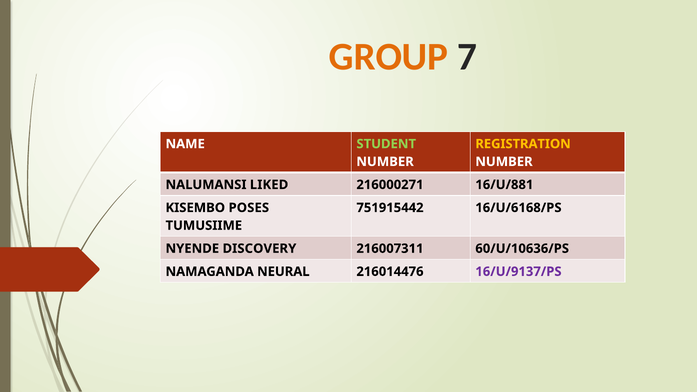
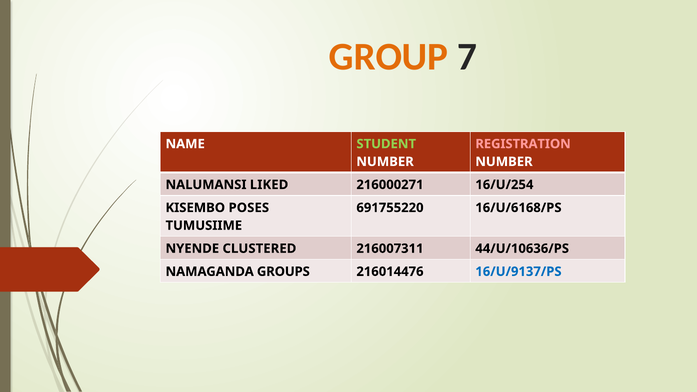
REGISTRATION colour: yellow -> pink (523, 144)
16/U/881: 16/U/881 -> 16/U/254 (504, 185)
751915442: 751915442 -> 691755220 (390, 208)
DISCOVERY: DISCOVERY -> CLUSTERED (259, 249)
60/U/10636/PS: 60/U/10636/PS -> 44/U/10636/PS (522, 249)
NEURAL: NEURAL -> GROUPS (283, 272)
16/U/9137/PS colour: purple -> blue (518, 272)
